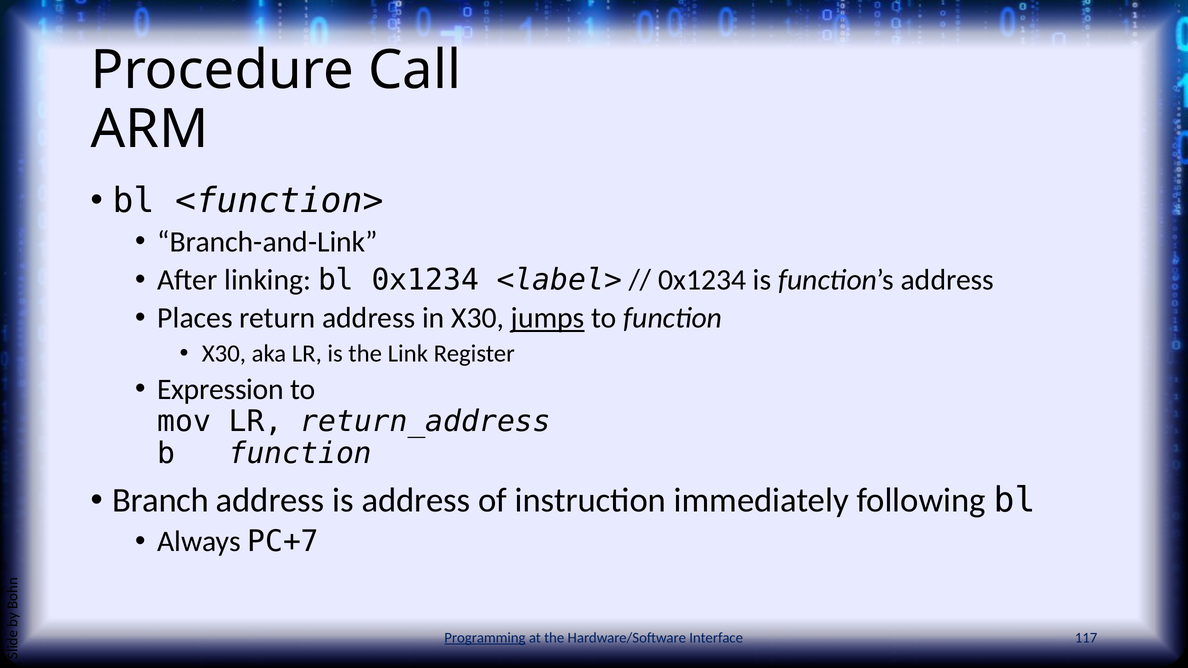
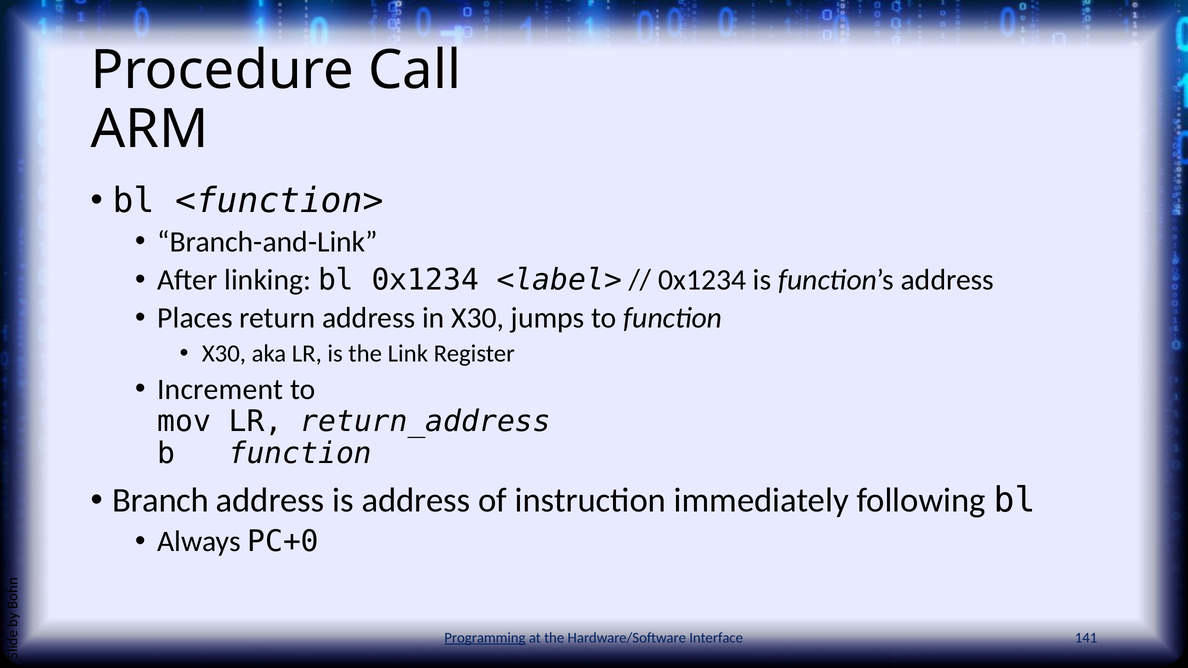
jumps underline: present -> none (548, 318)
Expression: Expression -> Increment (220, 389)
PC+7: PC+7 -> PC+0 (283, 542)
117: 117 -> 141 (1086, 638)
